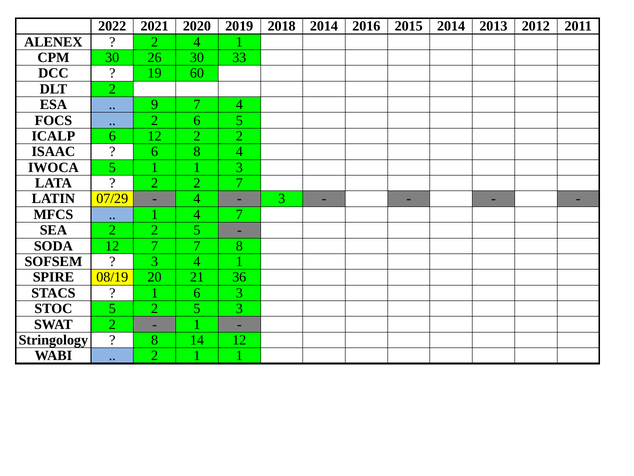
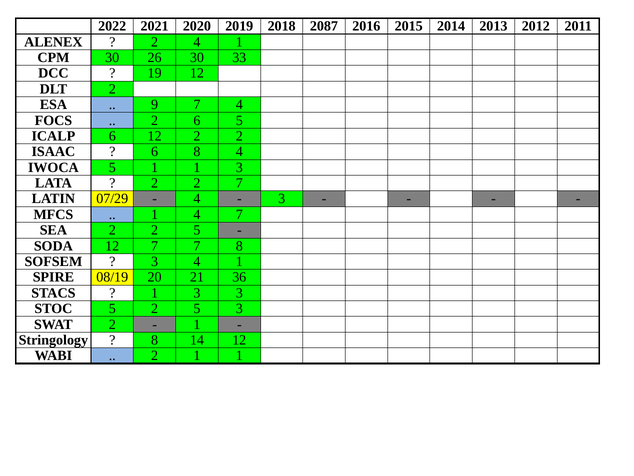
2018 2014: 2014 -> 2087 (324, 26)
19 60: 60 -> 12 (197, 73)
6: 6 -> 3 (197, 293)
